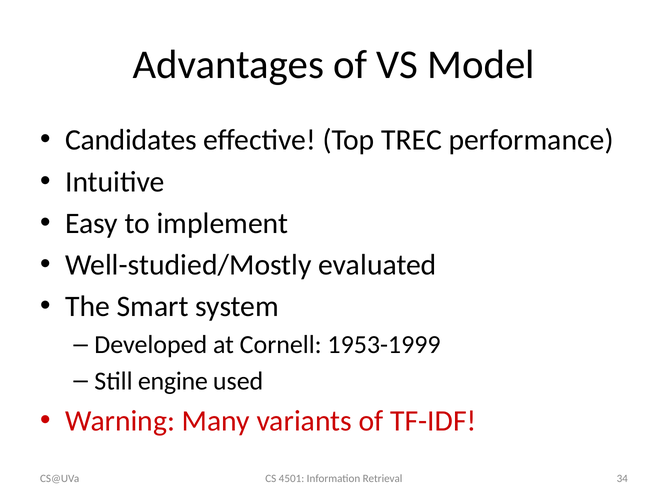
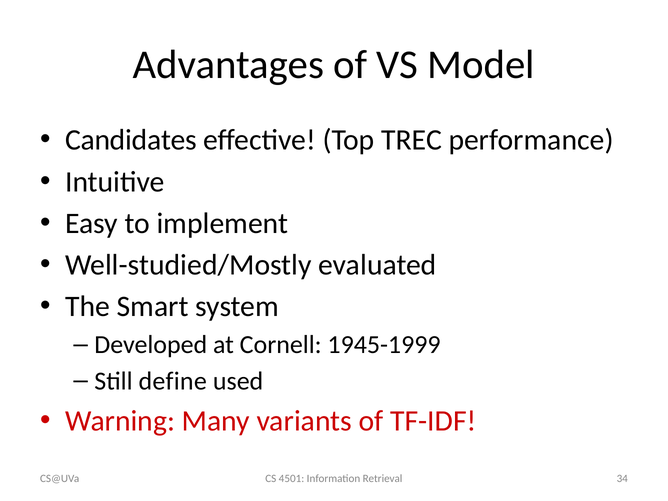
1953-1999: 1953-1999 -> 1945-1999 (384, 345)
engine: engine -> define (173, 381)
